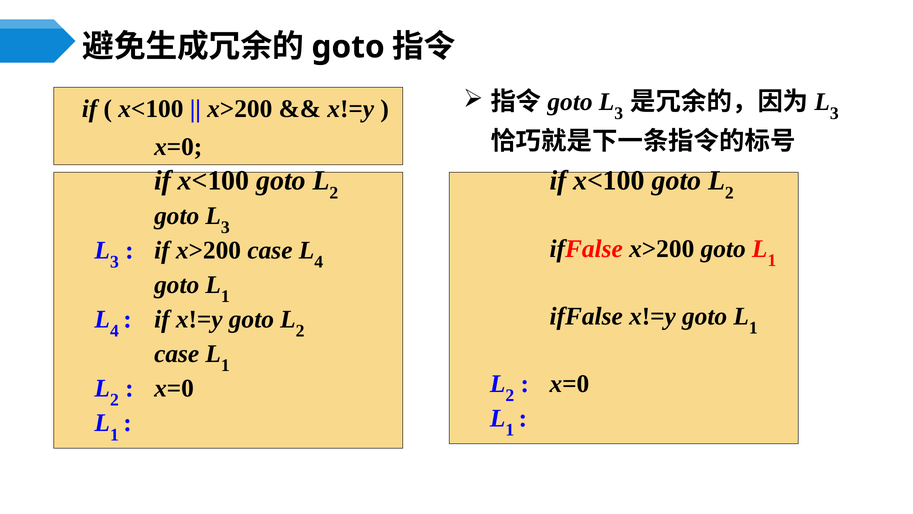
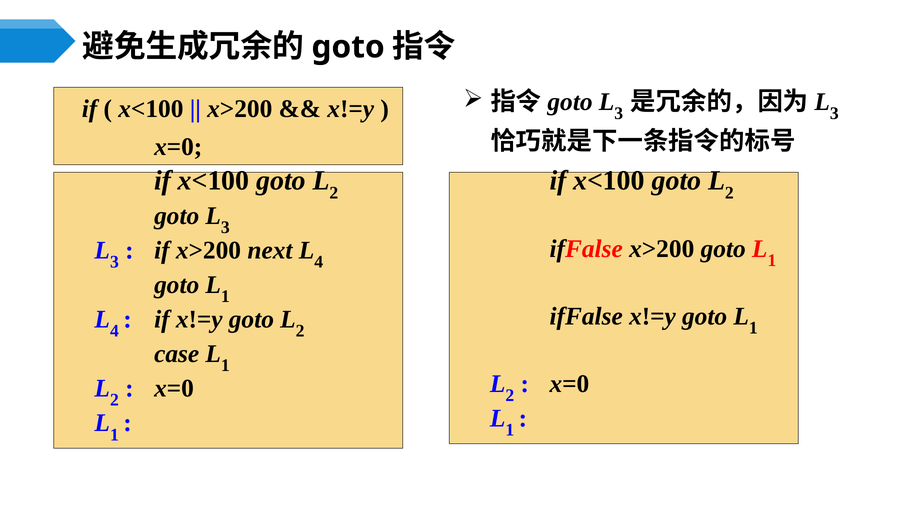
x>200 case: case -> next (270, 250)
